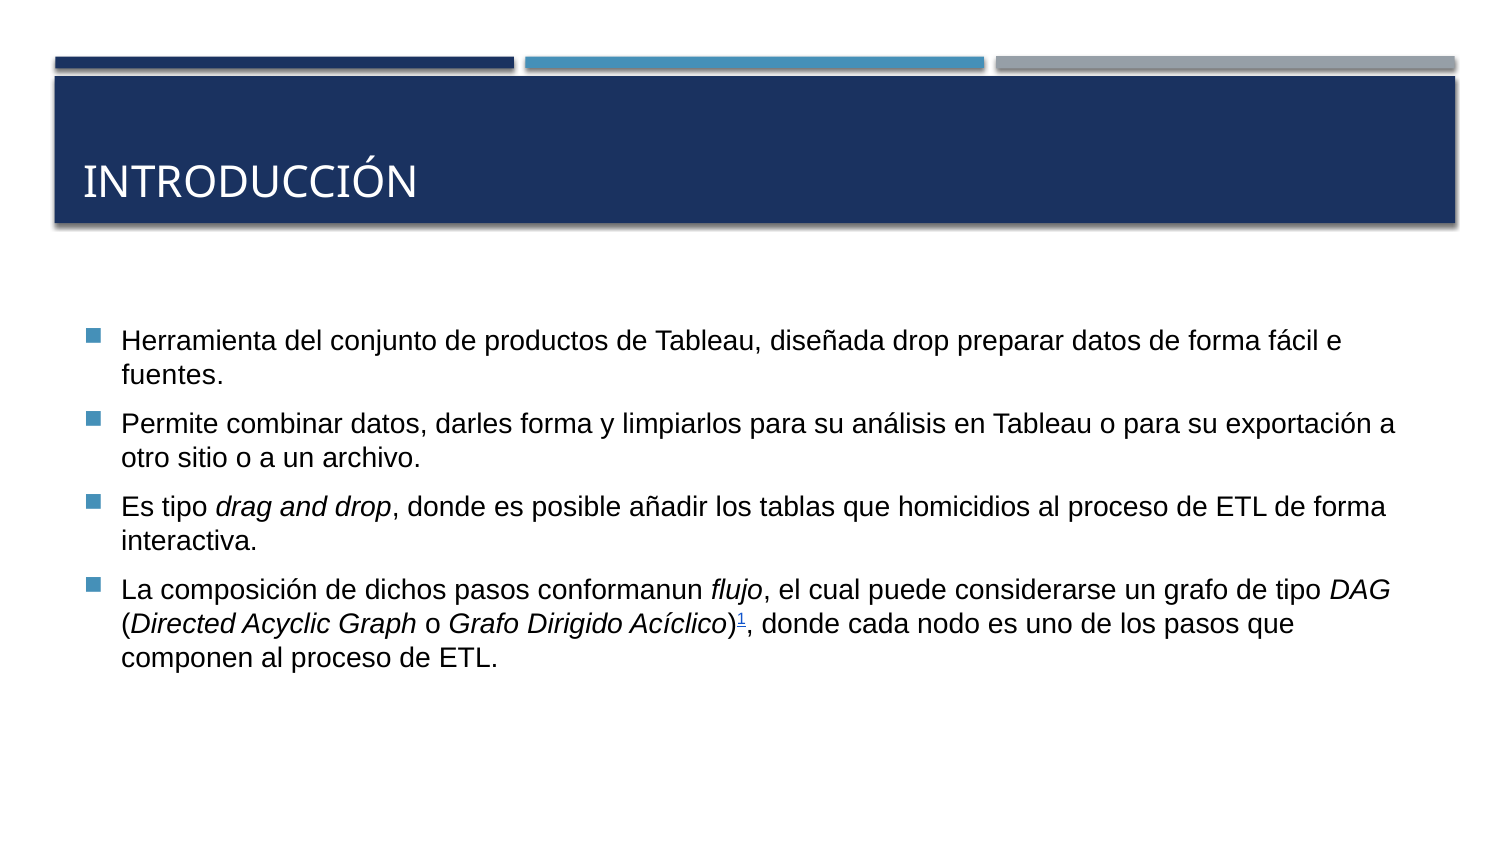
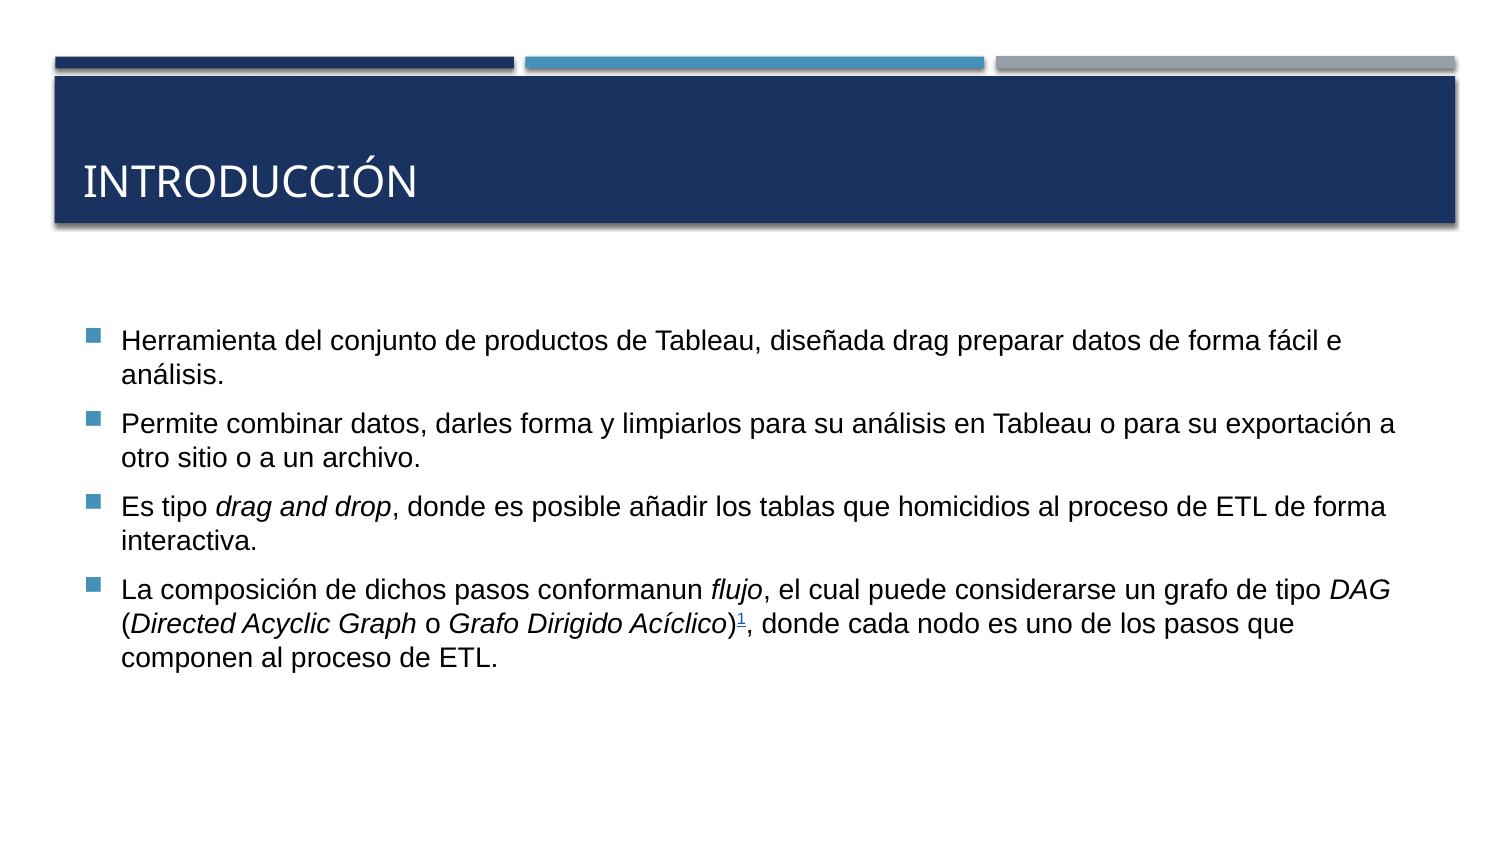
diseñada drop: drop -> drag (921, 341)
fuentes: fuentes -> análisis (173, 375)
